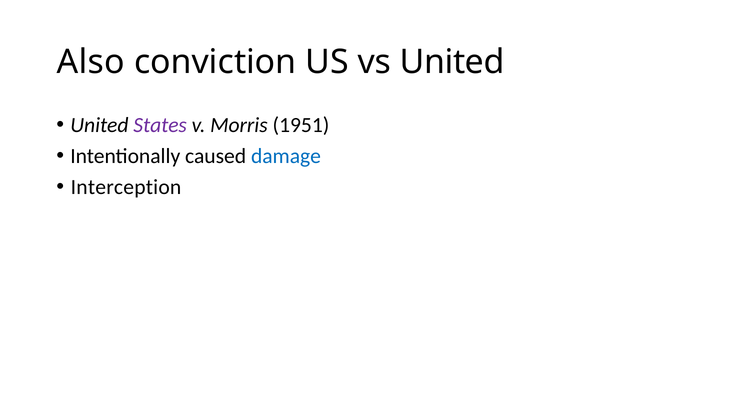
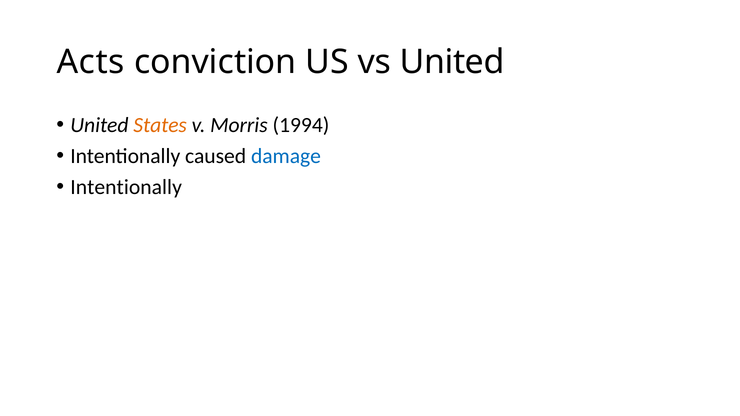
Also: Also -> Acts (91, 62)
States colour: purple -> orange (160, 125)
1951: 1951 -> 1994 (301, 125)
Interception: Interception -> Intentionally (126, 187)
